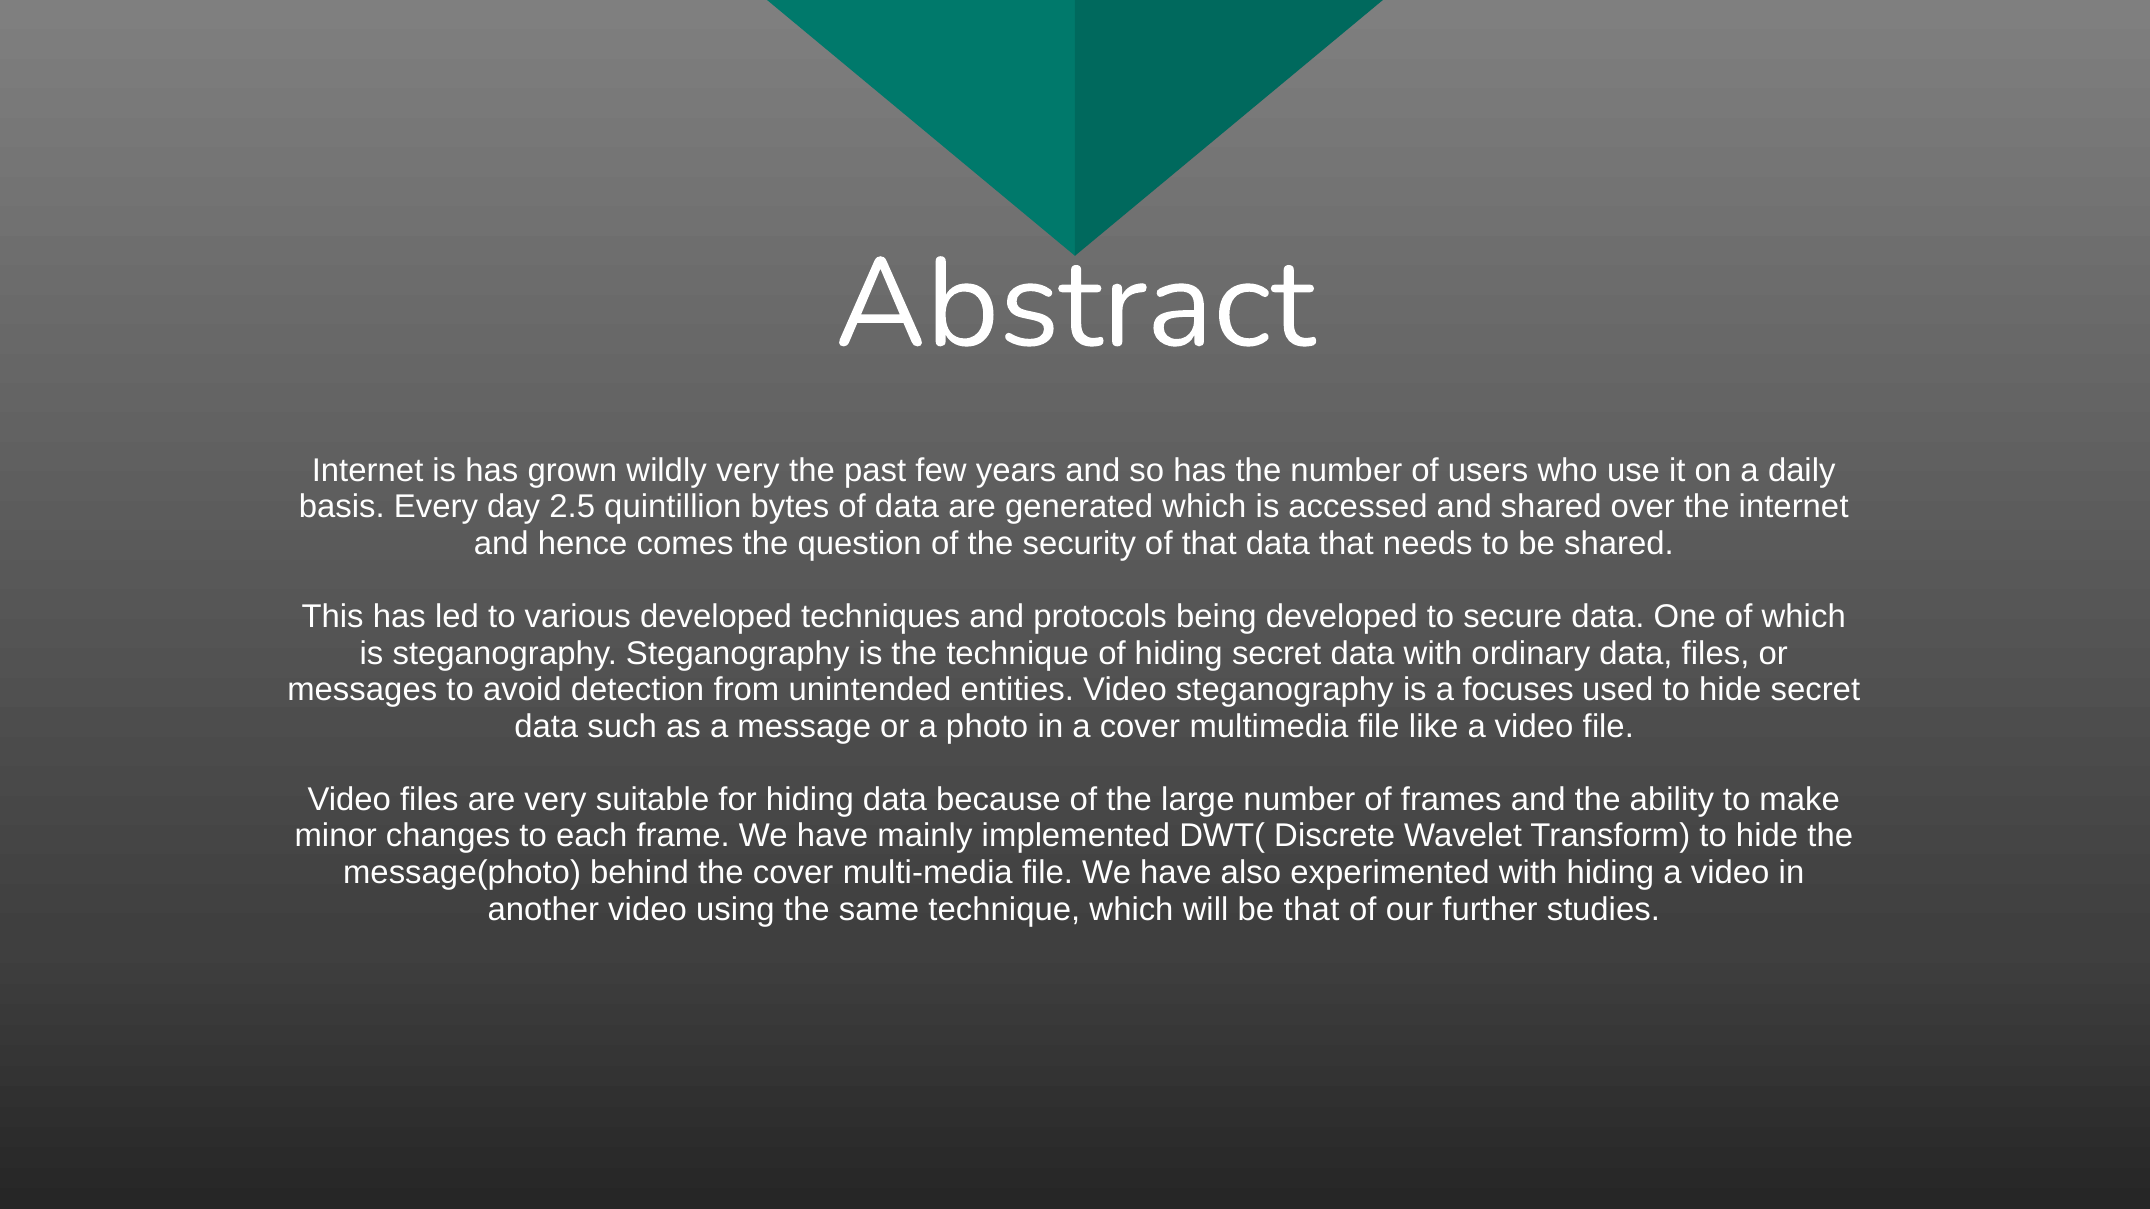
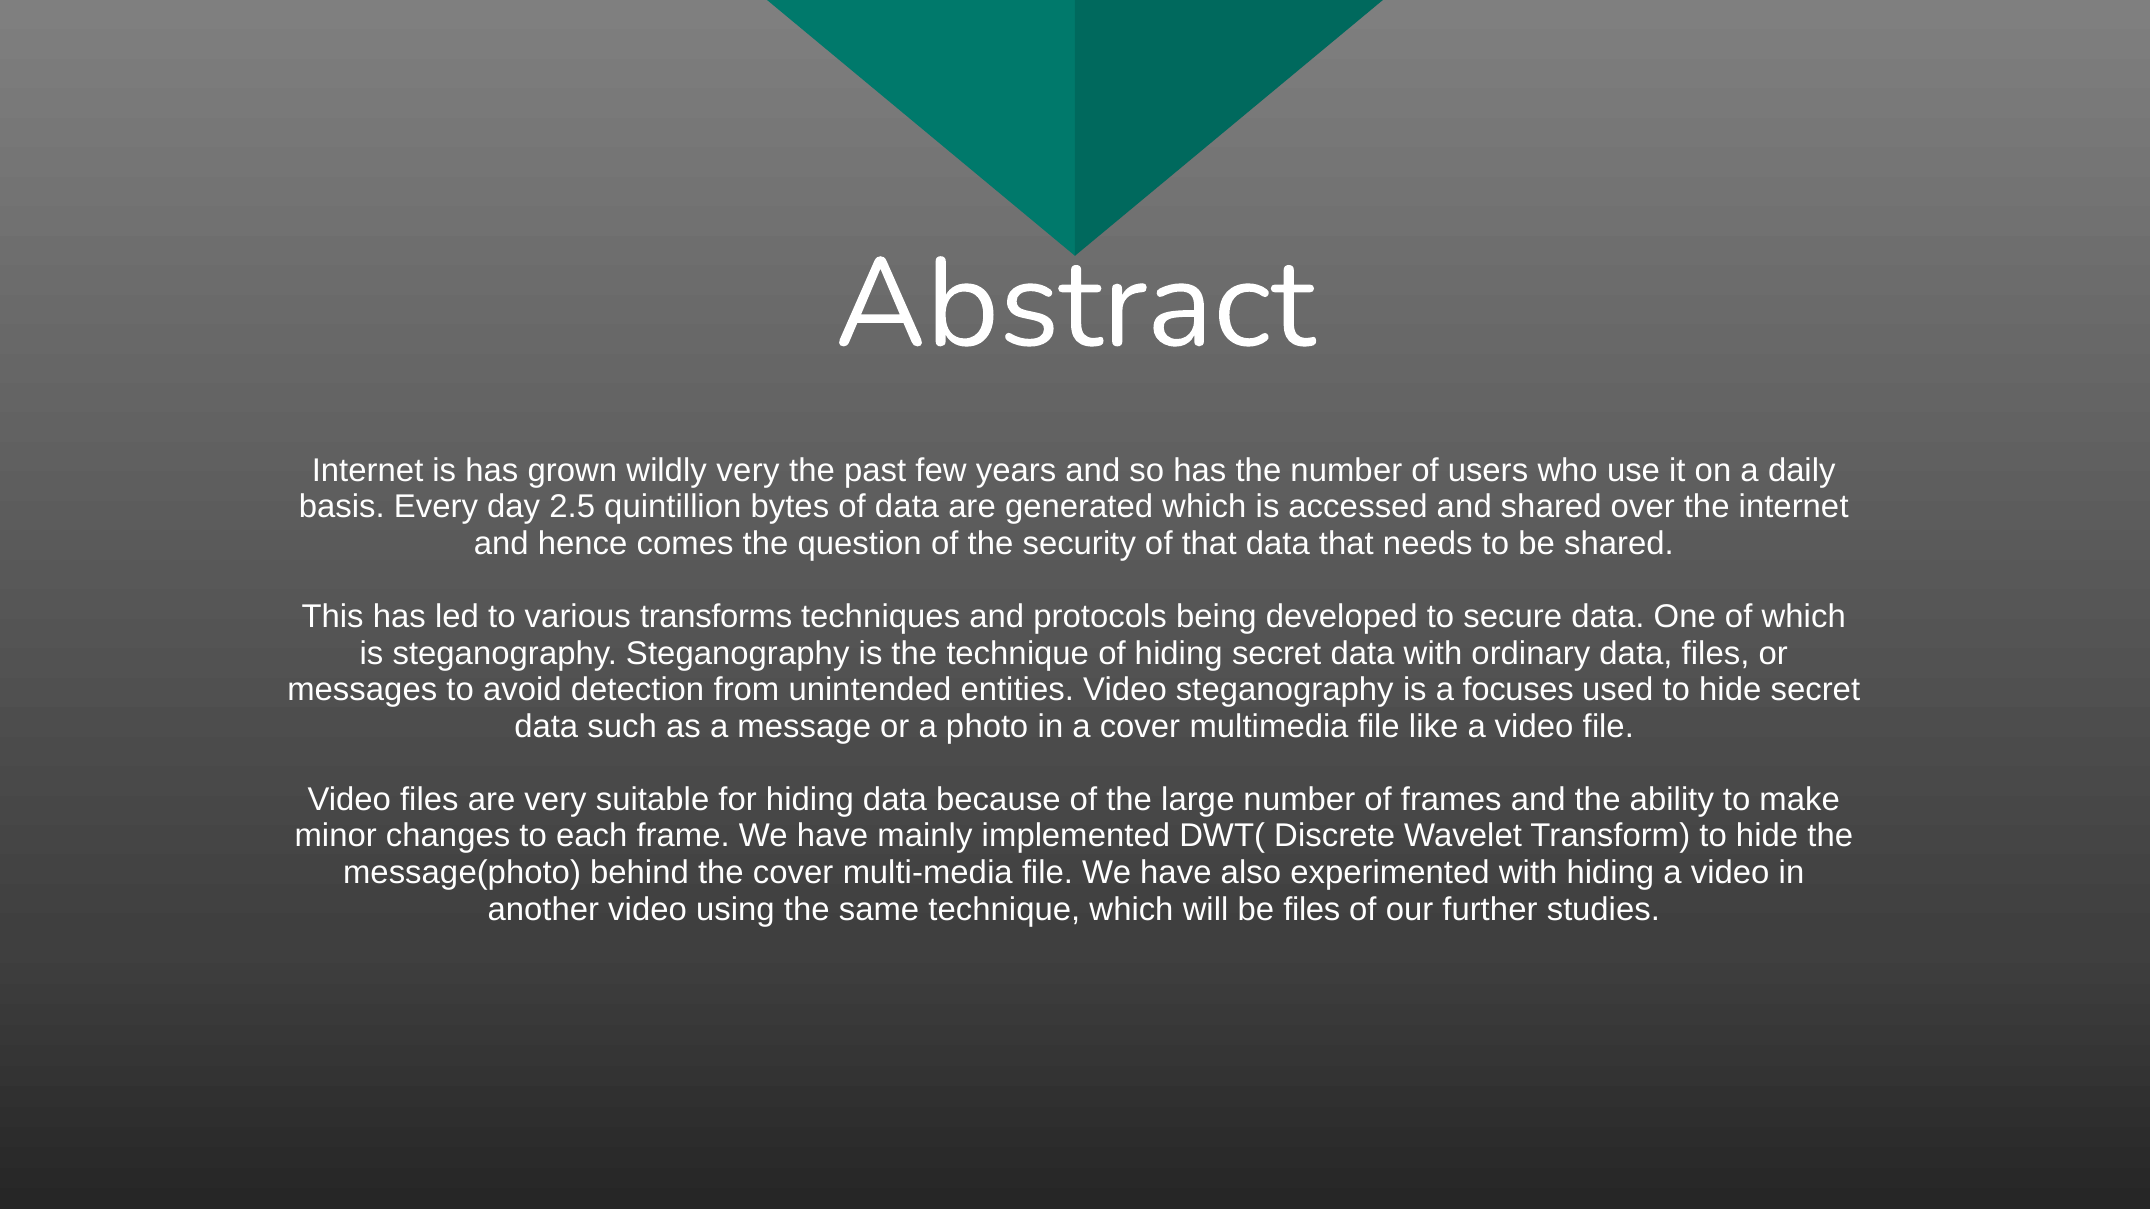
various developed: developed -> transforms (716, 617)
be that: that -> files (1312, 910)
